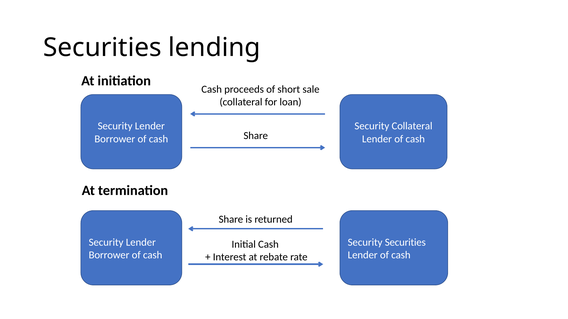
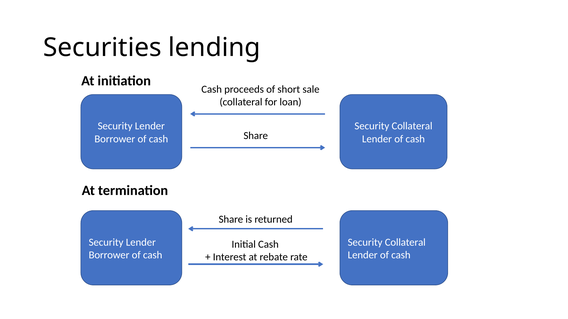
Securities: Securities -> Collateral (405, 243)
